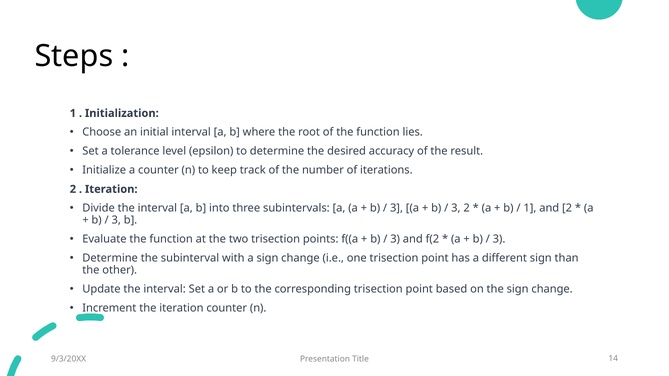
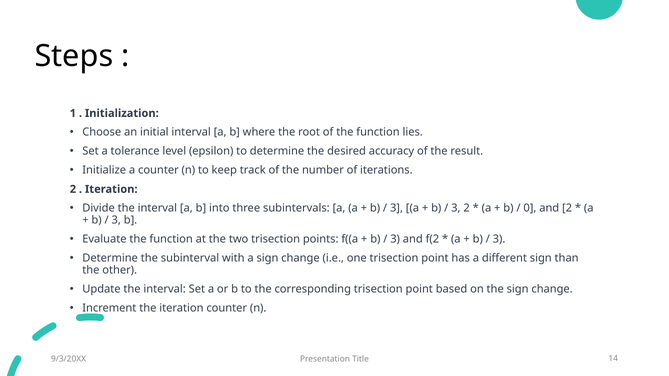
1: 1 -> 0 (530, 208)
